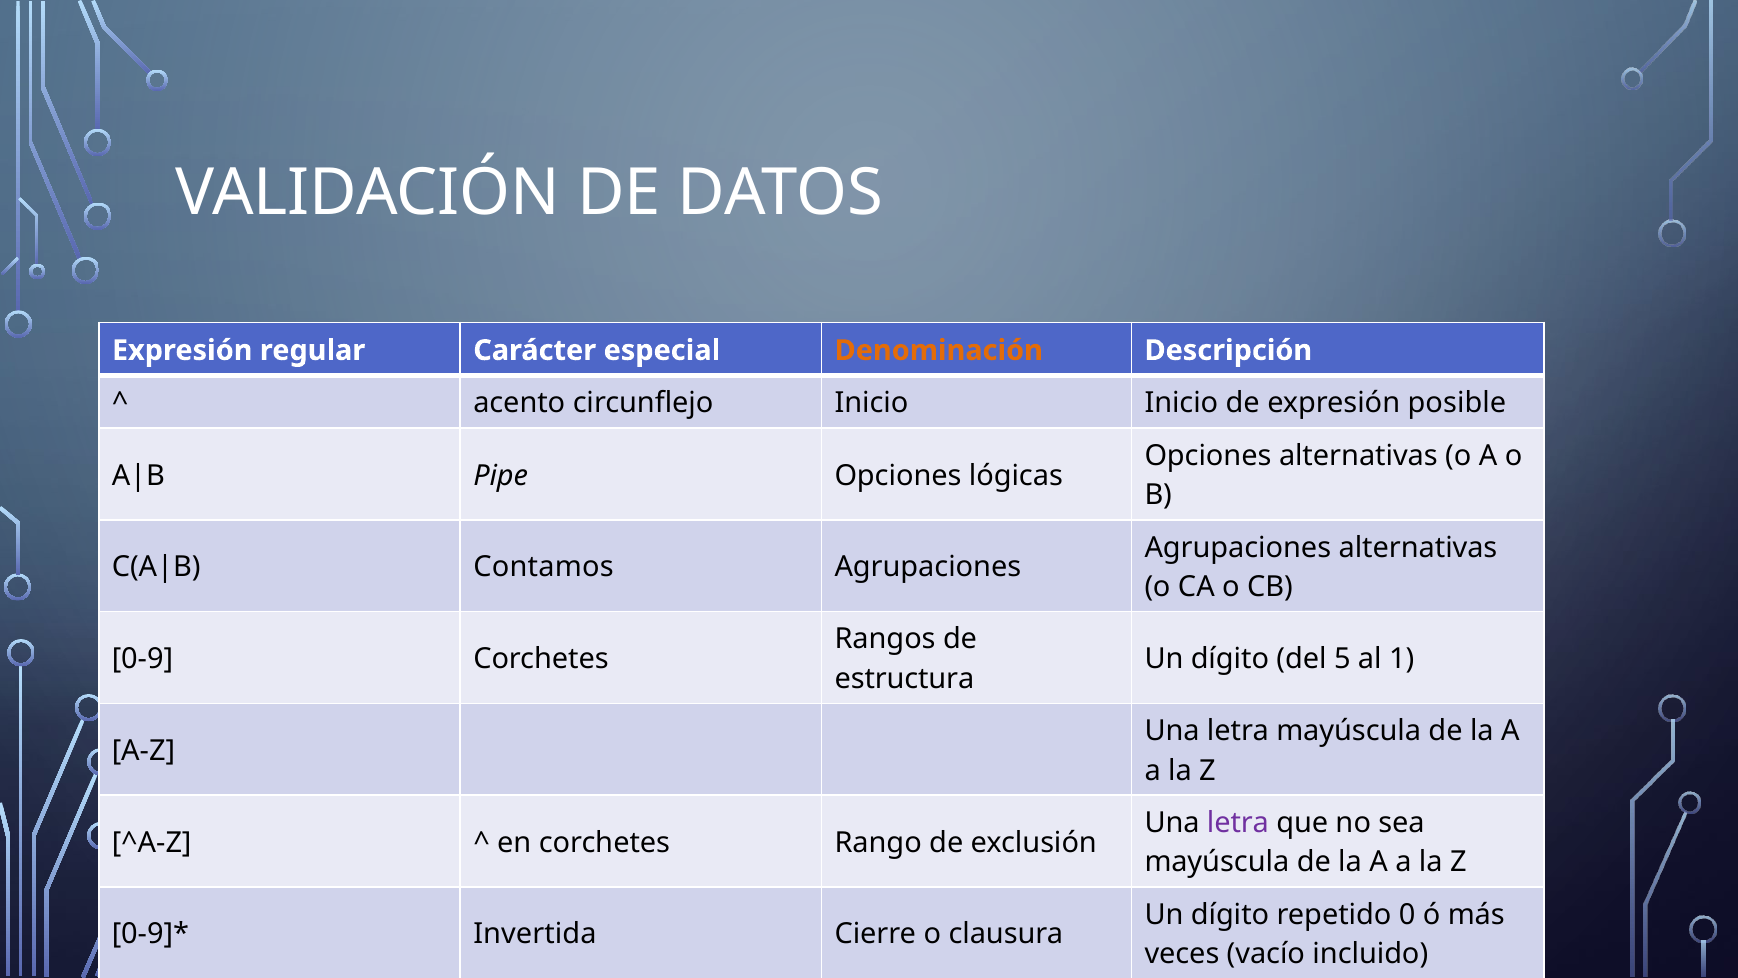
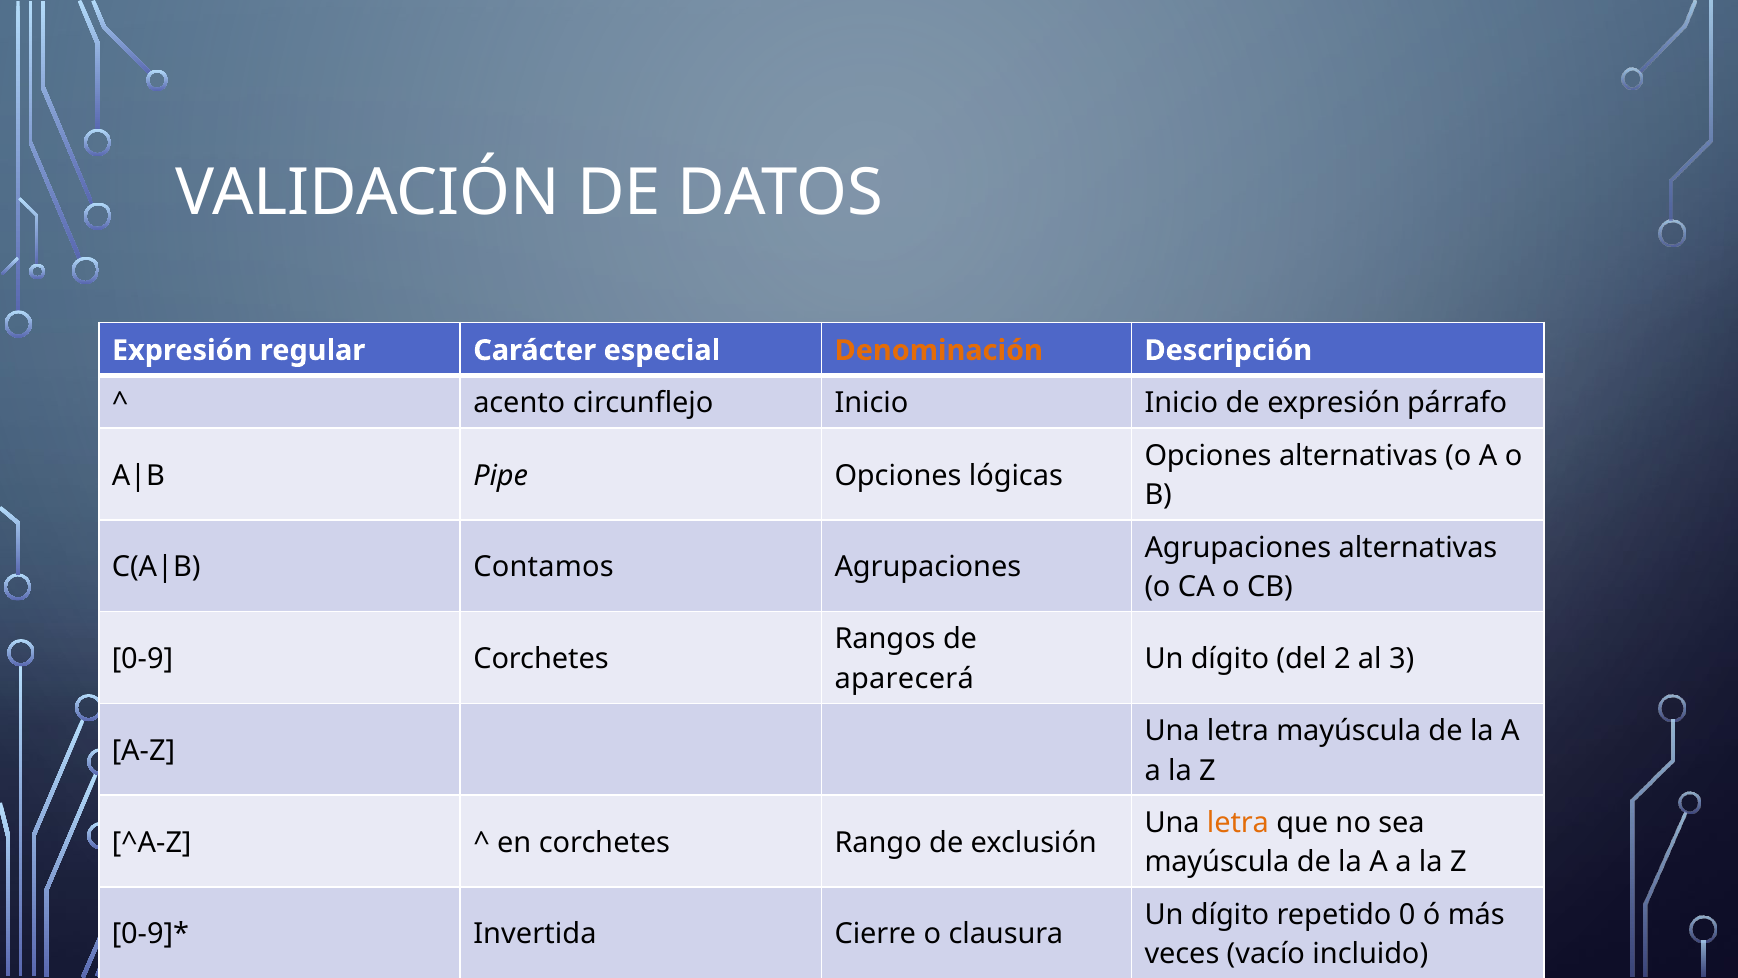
posible: posible -> párrafo (1457, 403)
5: 5 -> 2 (1342, 659)
1: 1 -> 3 (1402, 659)
estructura: estructura -> aparecerá (904, 678)
letra colour: purple -> orange (1238, 823)
